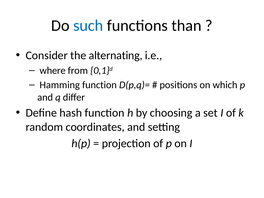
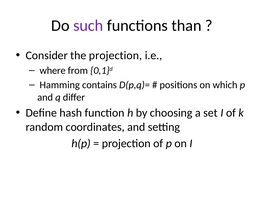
such colour: blue -> purple (88, 26)
the alternating: alternating -> projection (116, 55)
Hamming function: function -> contains (99, 85)
